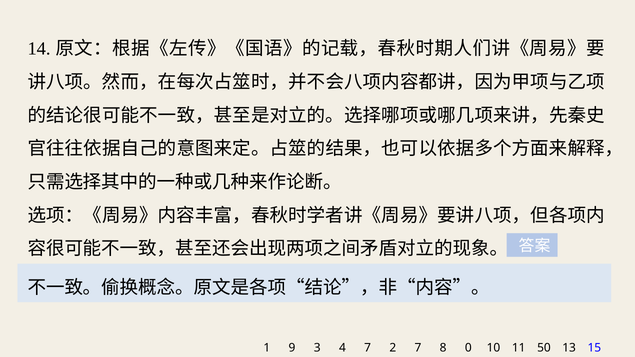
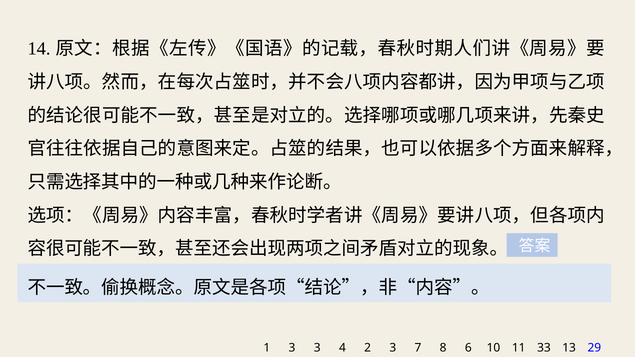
1 9: 9 -> 3 (292, 348)
4 7: 7 -> 2 (368, 348)
2: 2 -> 3 (393, 348)
0: 0 -> 6 (468, 348)
50: 50 -> 33 (544, 348)
15: 15 -> 29 (594, 348)
